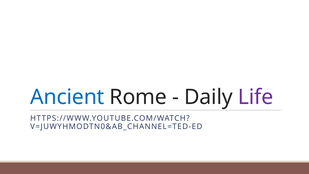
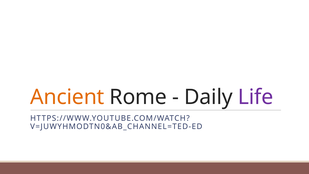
Ancient colour: blue -> orange (67, 97)
